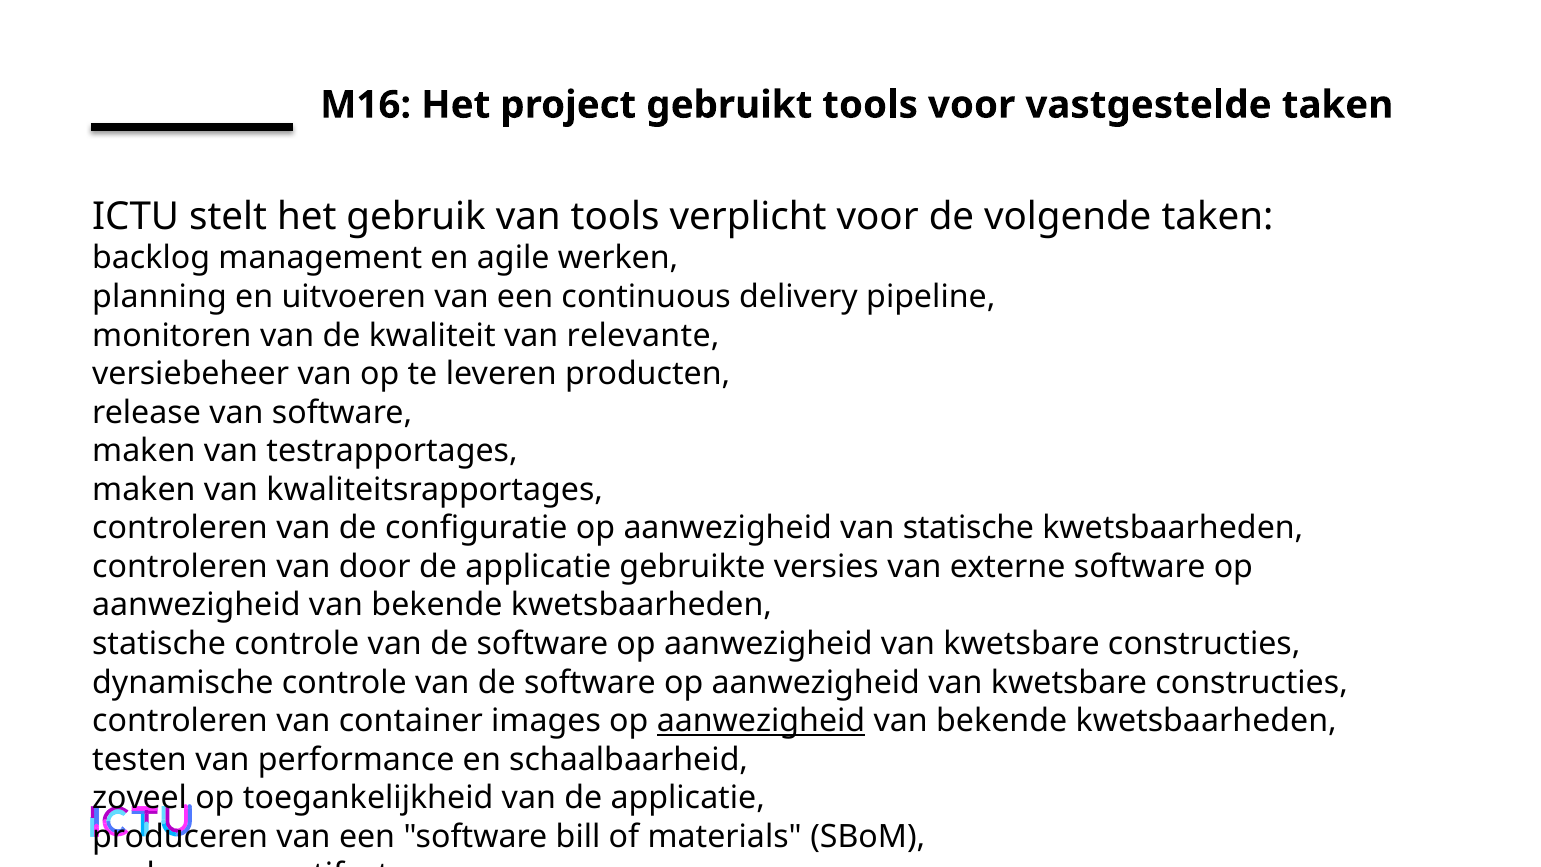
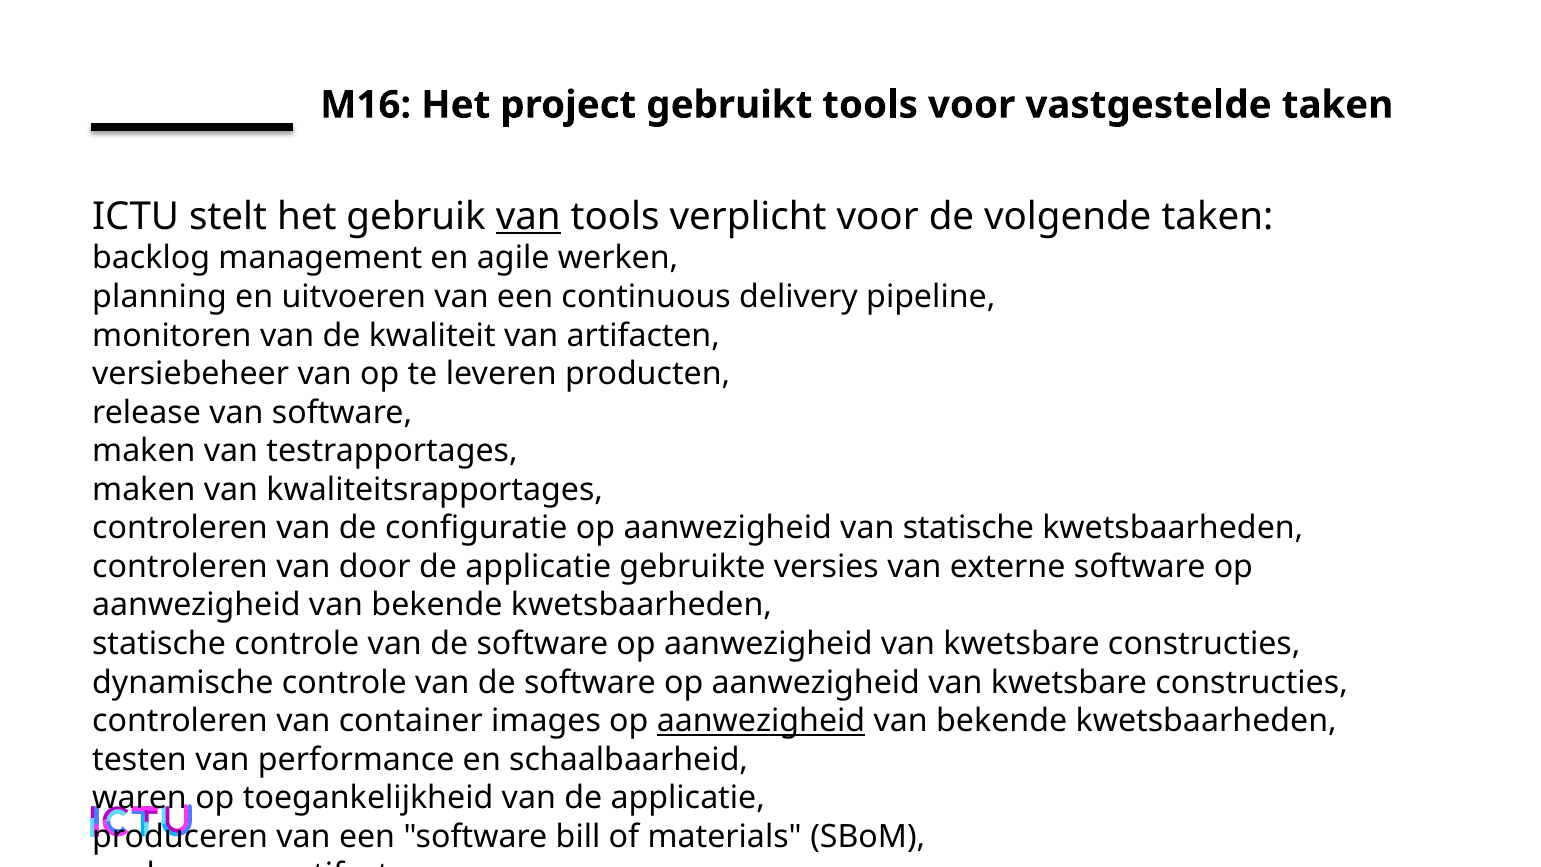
van underline: none -> present (528, 216)
kwaliteit van relevante: relevante -> artifacten (643, 335)
zoveel: zoveel -> waren (140, 798)
